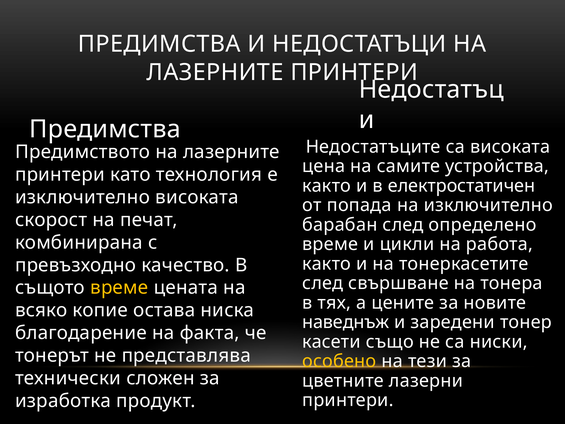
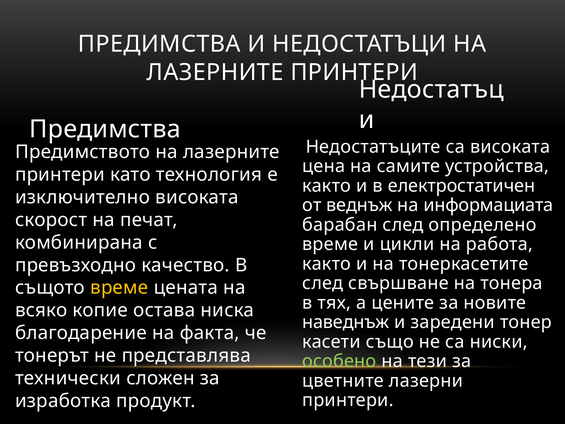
попада: попада -> веднъж (359, 205)
на изключително: изключително -> информациата (488, 205)
особено colour: yellow -> light green (339, 361)
